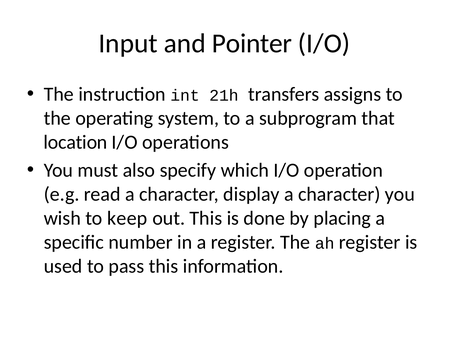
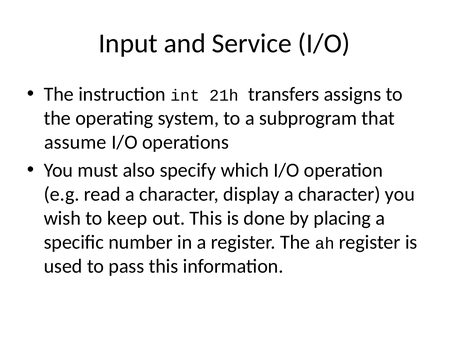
Pointer: Pointer -> Service (252, 43)
location: location -> assume (75, 142)
